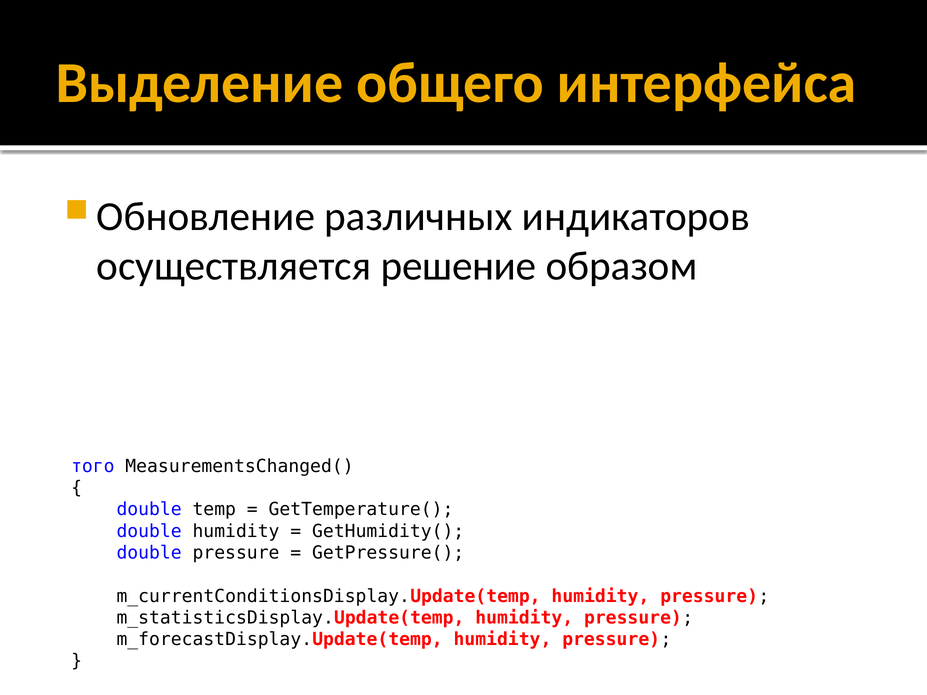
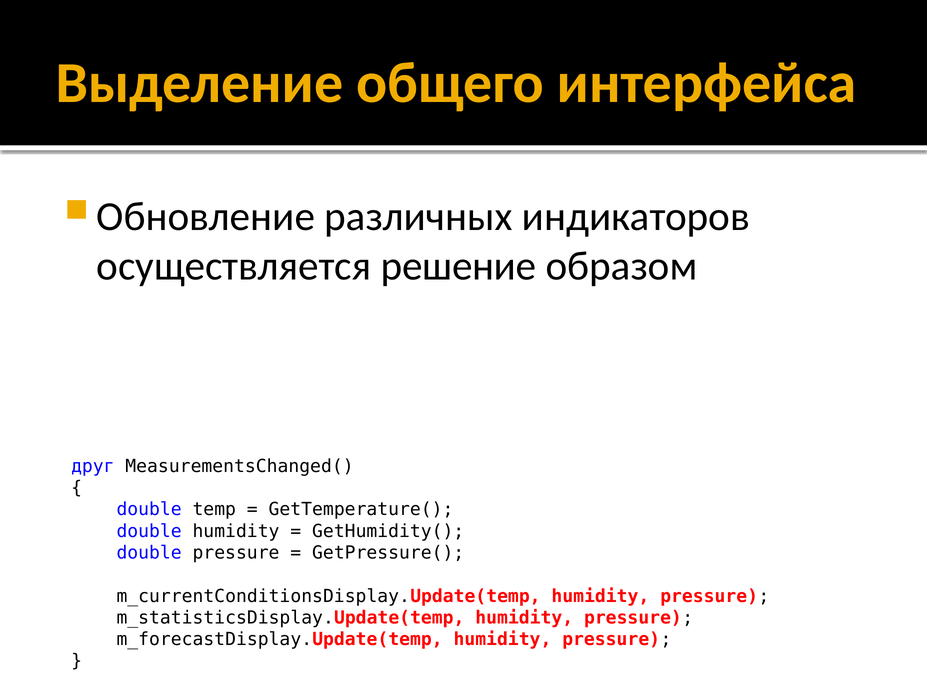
того: того -> друг (93, 466)
